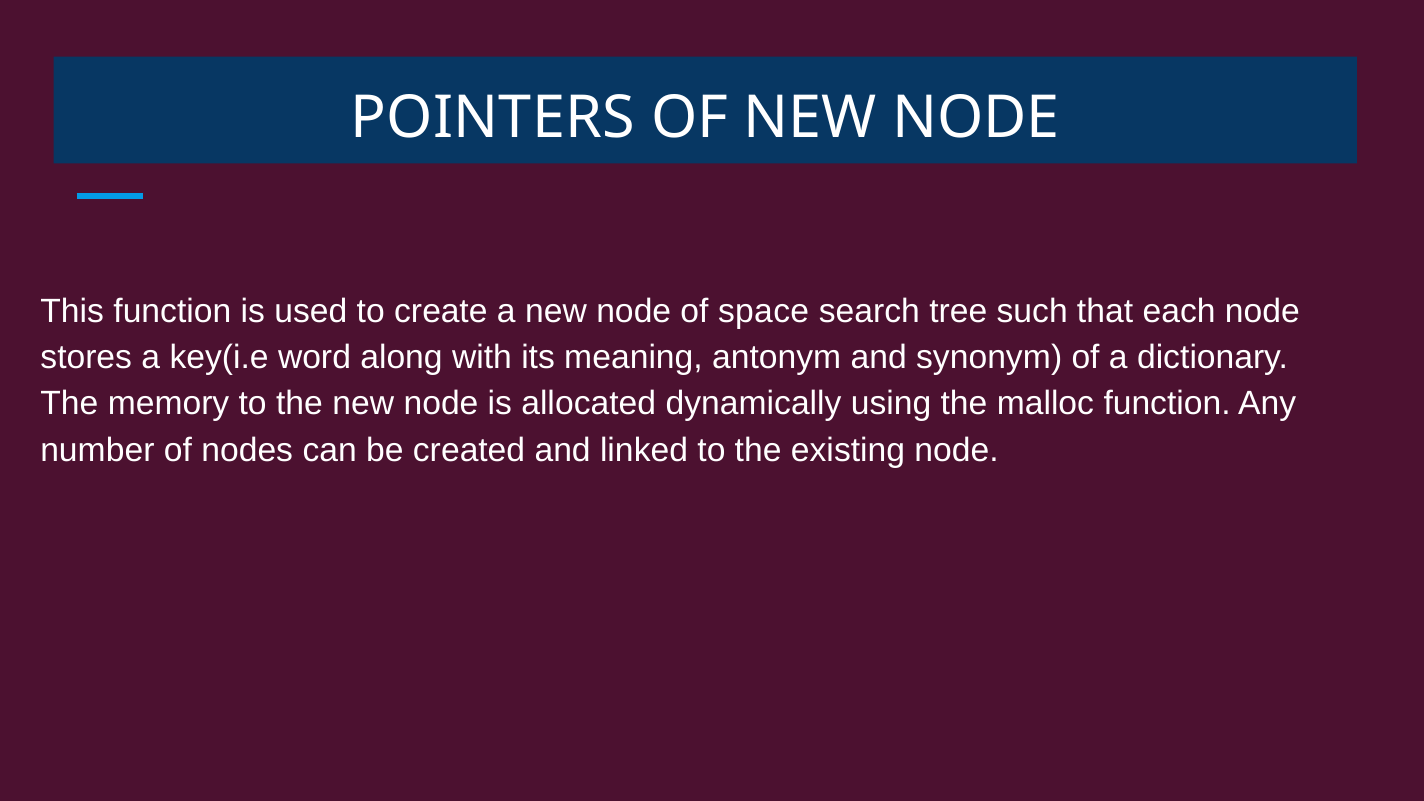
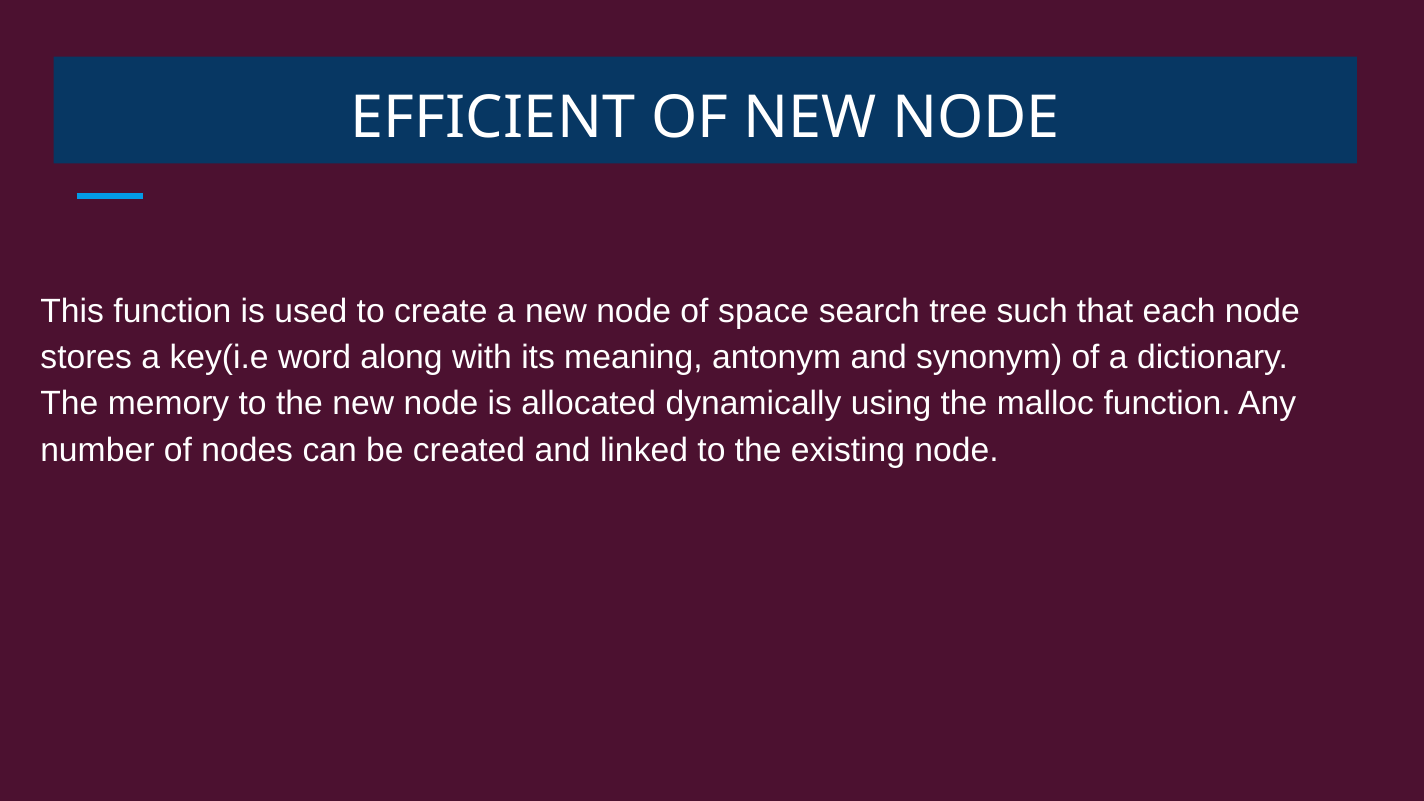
POINTERS: POINTERS -> EFFICIENT (493, 118)
